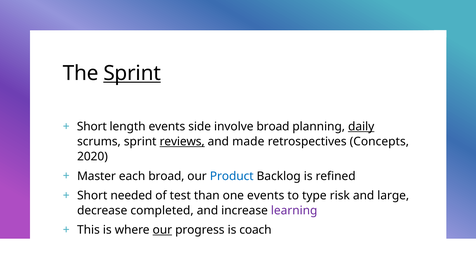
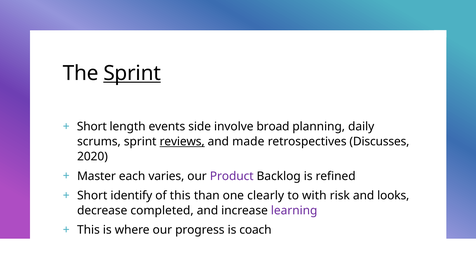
daily underline: present -> none (361, 126)
Concepts: Concepts -> Discusses (379, 141)
each broad: broad -> varies (166, 176)
Product colour: blue -> purple (232, 176)
needed: needed -> identify (131, 195)
of test: test -> this (180, 195)
one events: events -> clearly (266, 195)
type: type -> with (314, 195)
large: large -> looks (393, 195)
our underline: present -> none (162, 230)
